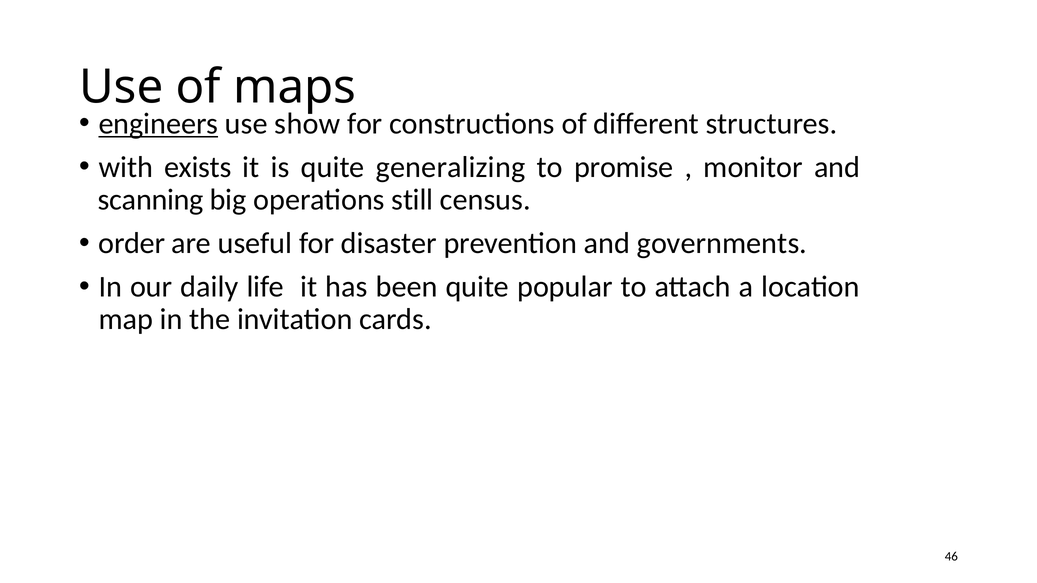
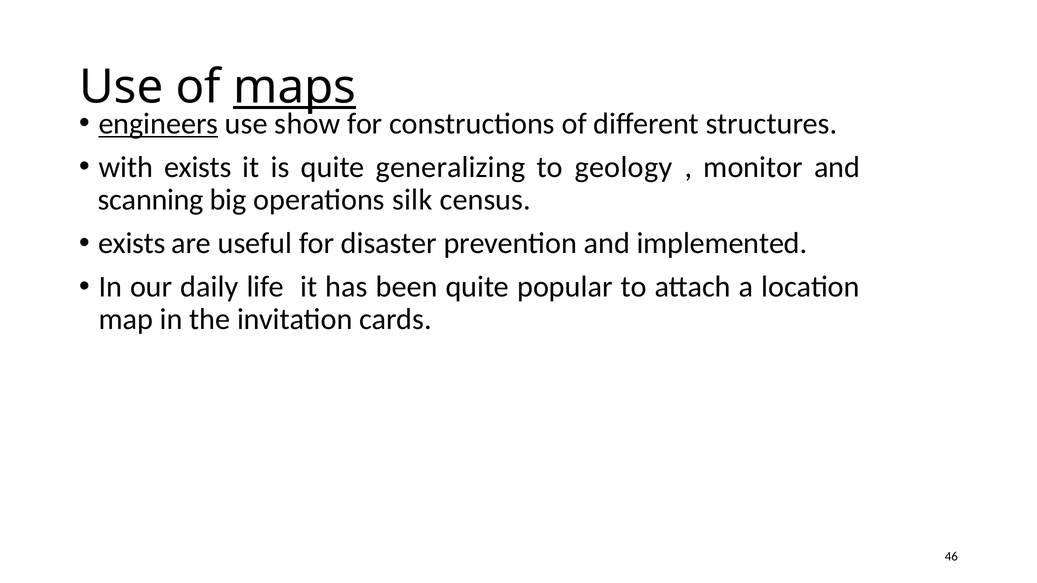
maps underline: none -> present (295, 87)
promise: promise -> geology (623, 167)
still: still -> silk (412, 200)
order: order -> exists (132, 243)
governments: governments -> implemented (722, 243)
